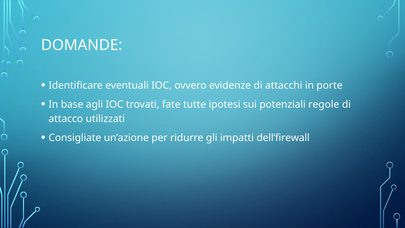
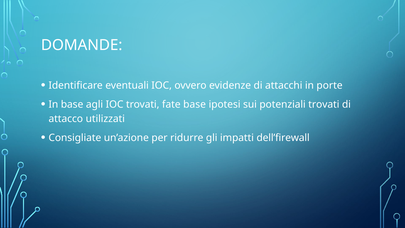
fate tutte: tutte -> base (195, 104)
potenziali regole: regole -> trovati (324, 104)
